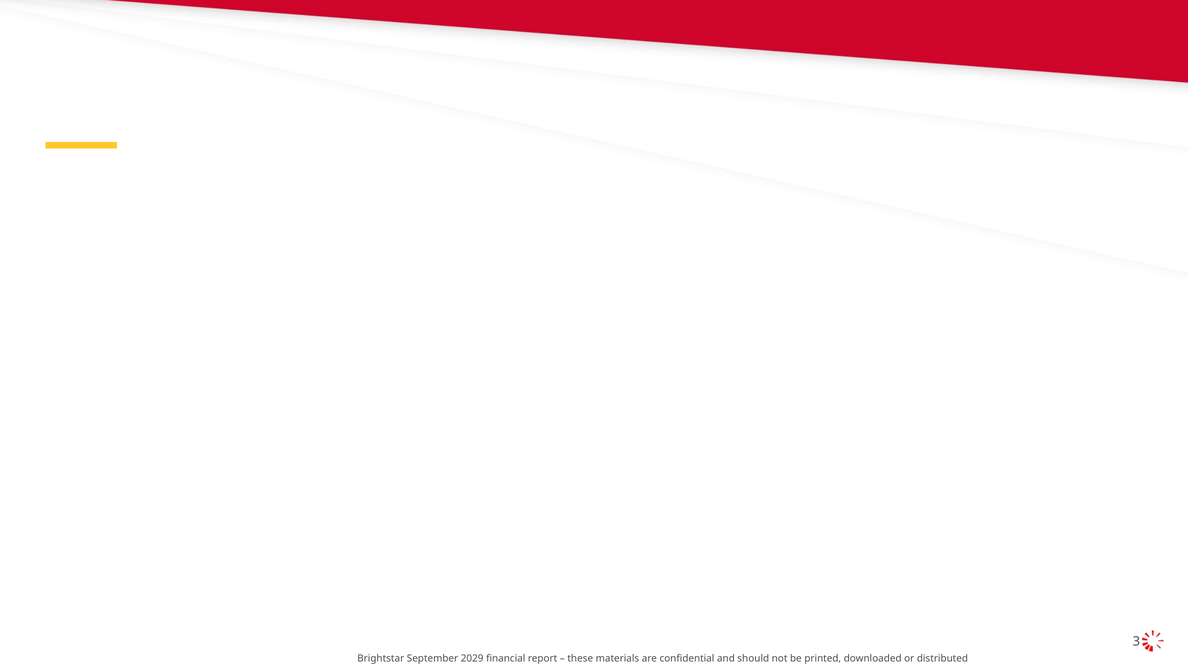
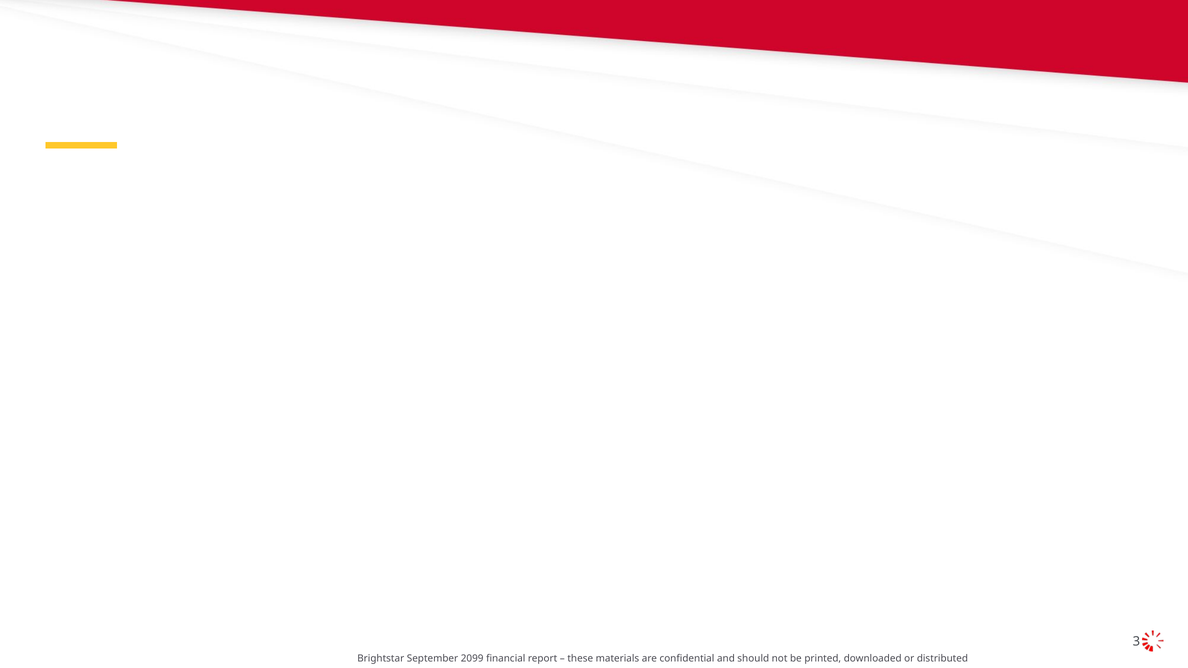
2029: 2029 -> 2099 (472, 659)
